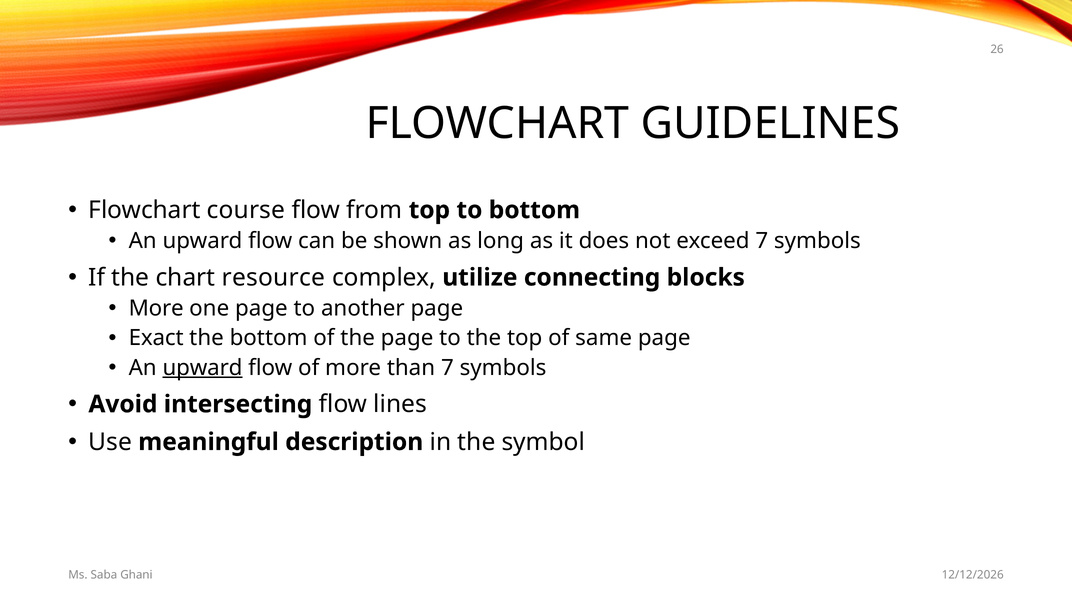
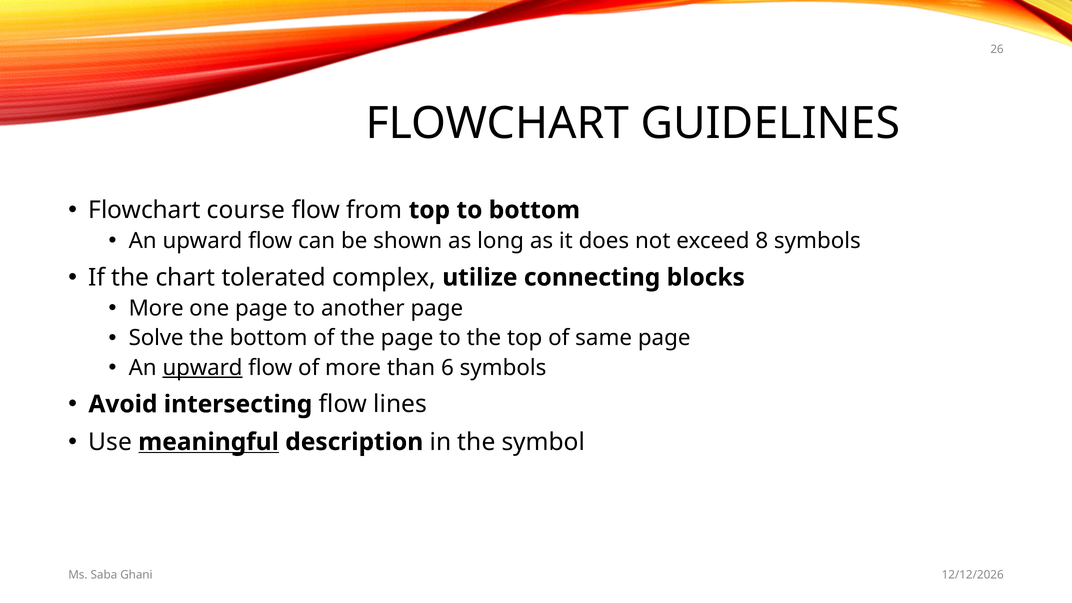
exceed 7: 7 -> 8 (762, 241)
resource: resource -> tolerated (274, 277)
Exact: Exact -> Solve (156, 338)
than 7: 7 -> 6 (447, 368)
meaningful underline: none -> present (209, 442)
